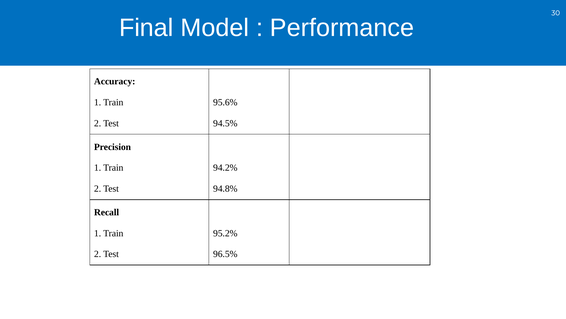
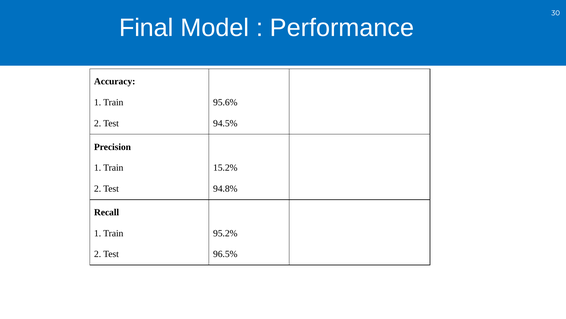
94.2%: 94.2% -> 15.2% (225, 167)
